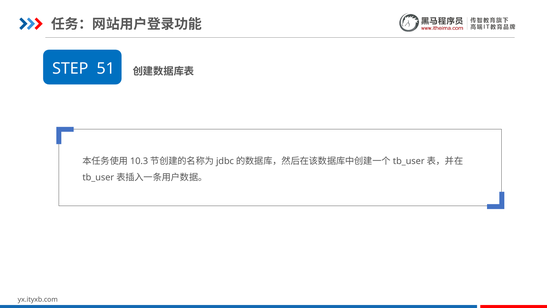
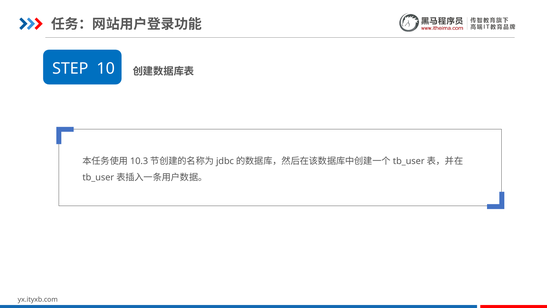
51: 51 -> 10 (106, 68)
